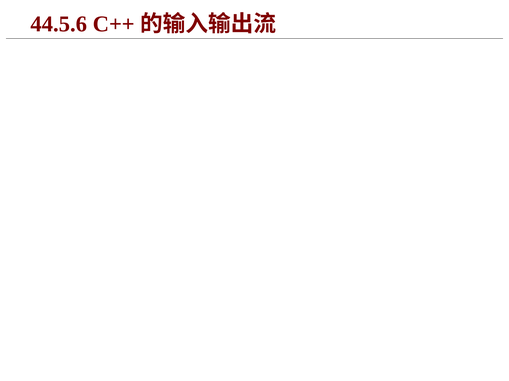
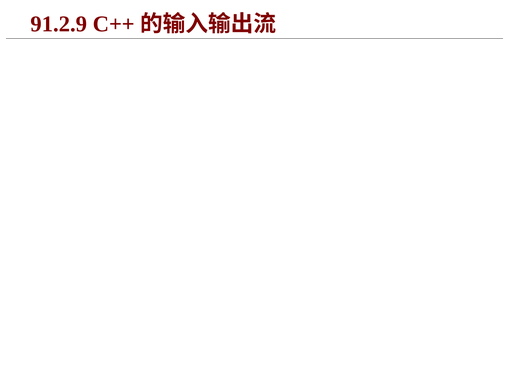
44.5.6: 44.5.6 -> 91.2.9 (59, 24)
